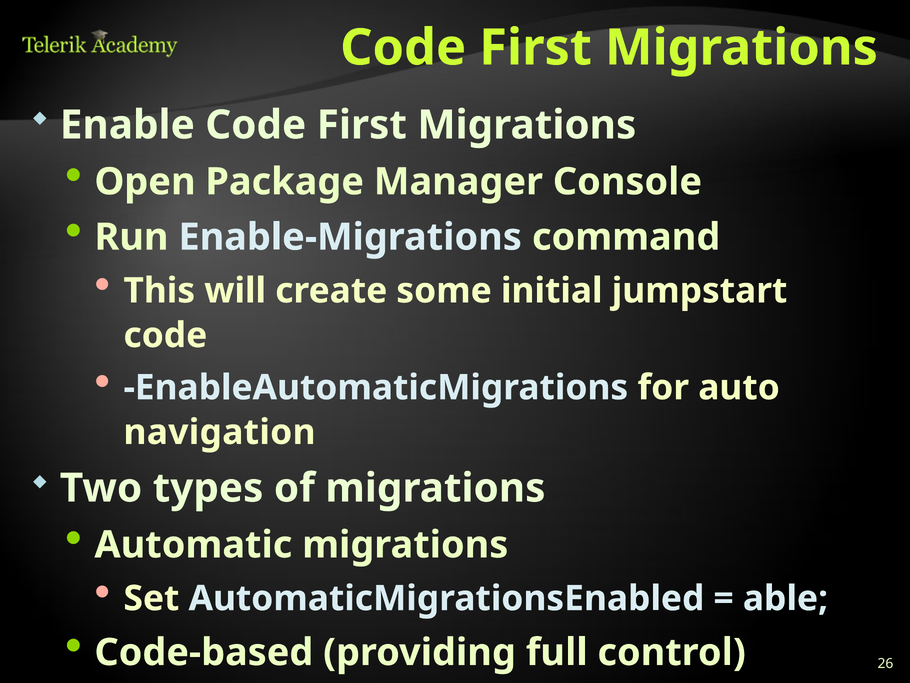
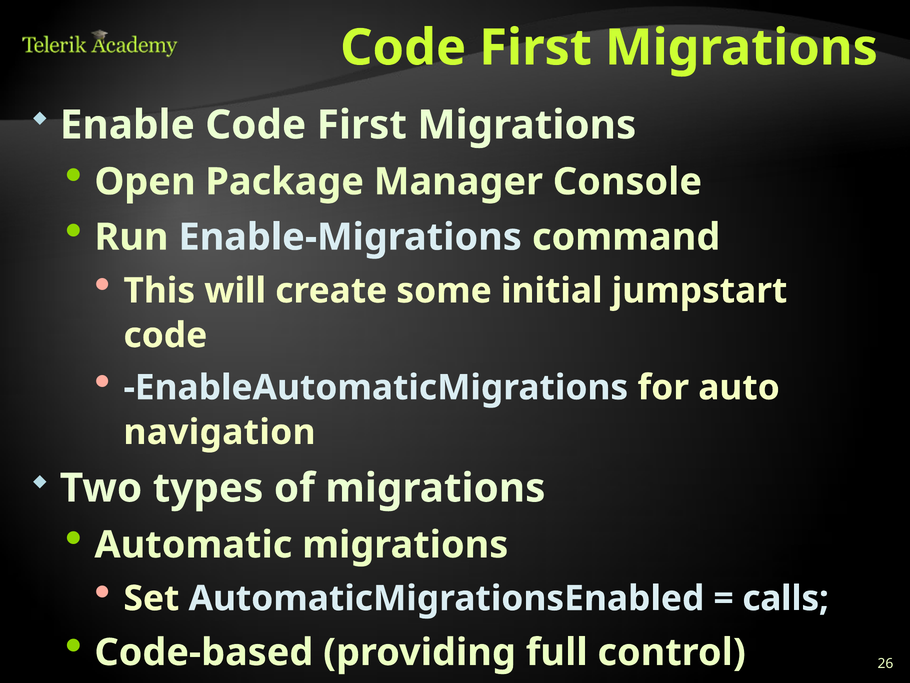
able: able -> calls (786, 598)
